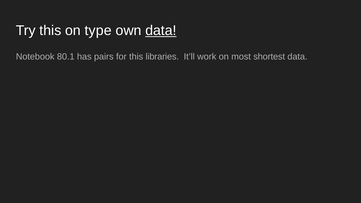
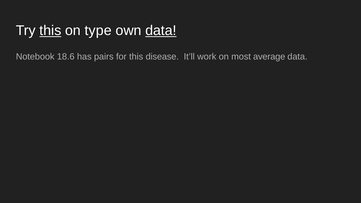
this underline: none -> present (50, 31)
80.1: 80.1 -> 18.6 (66, 57)
libraries: libraries -> disease (162, 57)
shortest: shortest -> average (269, 57)
